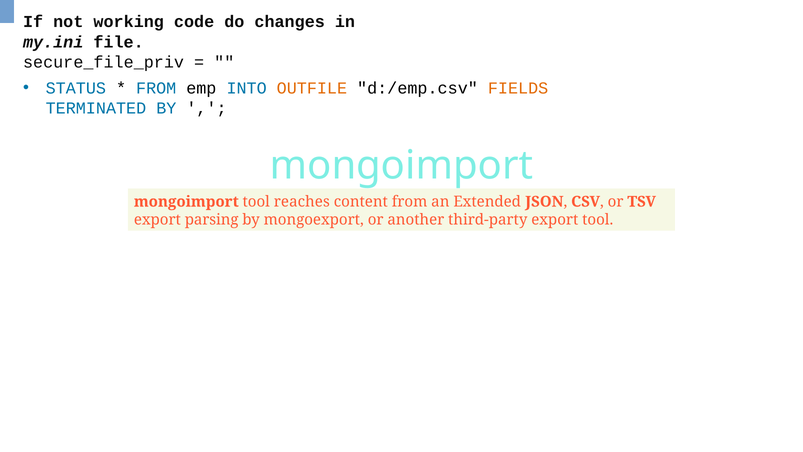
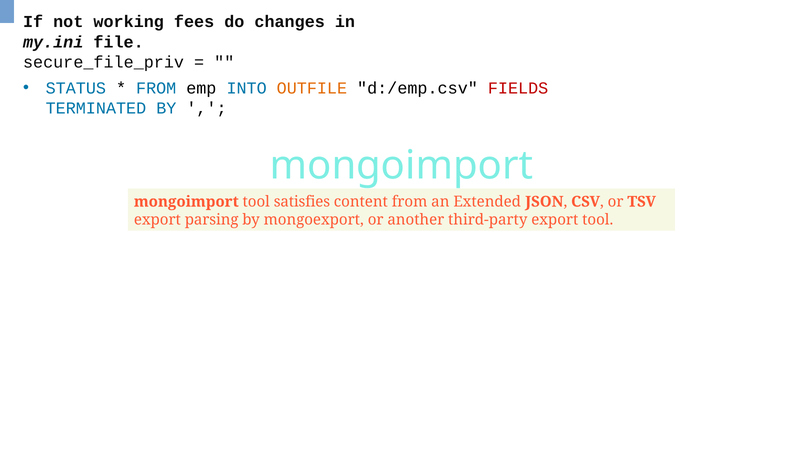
code: code -> fees (194, 22)
FIELDS colour: orange -> red (518, 88)
reaches: reaches -> satisfies (302, 202)
